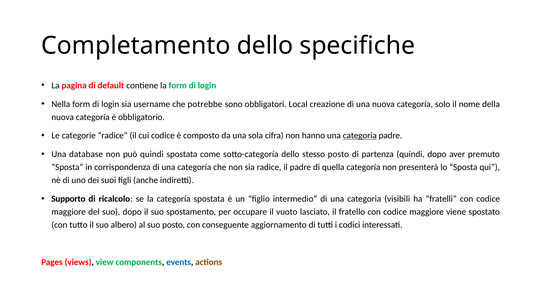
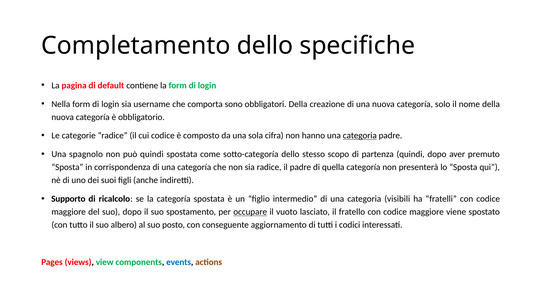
potrebbe: potrebbe -> comporta (205, 104)
obbligatori Local: Local -> Della (298, 104)
database: database -> spagnolo (86, 154)
stesso posto: posto -> scopo (338, 154)
occupare underline: none -> present (250, 212)
